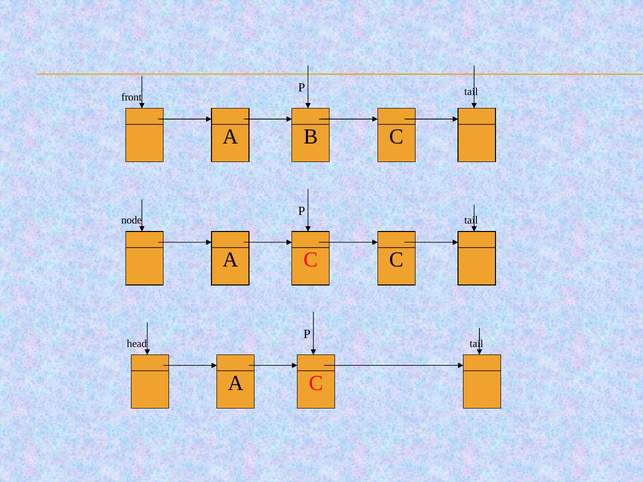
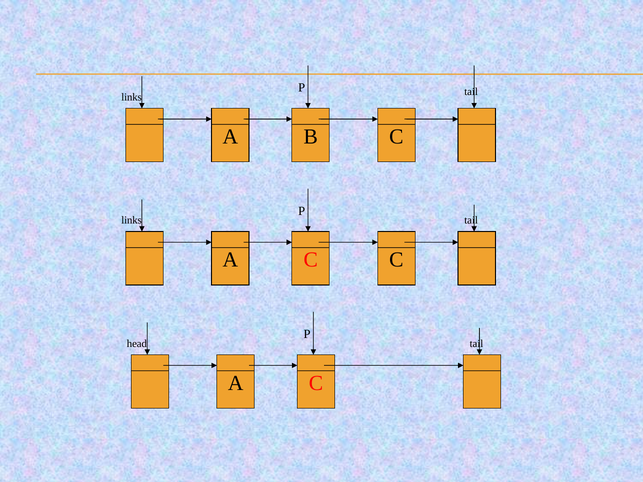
front: front -> links (132, 97)
node: node -> links (132, 221)
